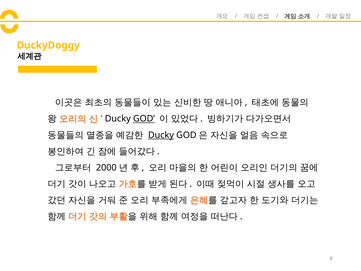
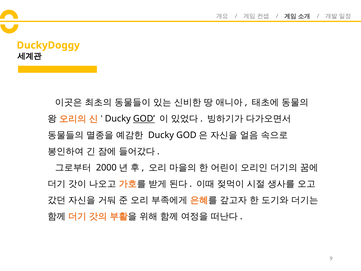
Ducky underline: present -> none (161, 135)
